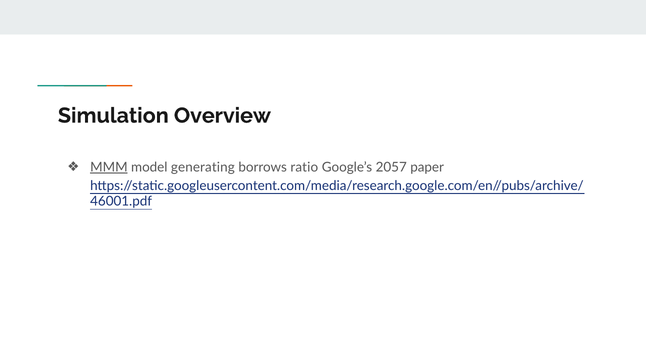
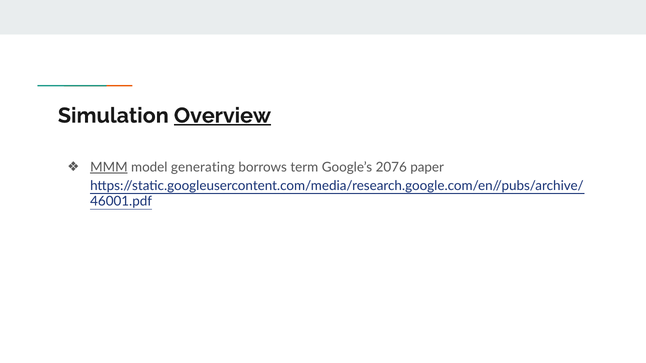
Overview underline: none -> present (222, 116)
ratio: ratio -> term (304, 167)
2057: 2057 -> 2076 (391, 167)
